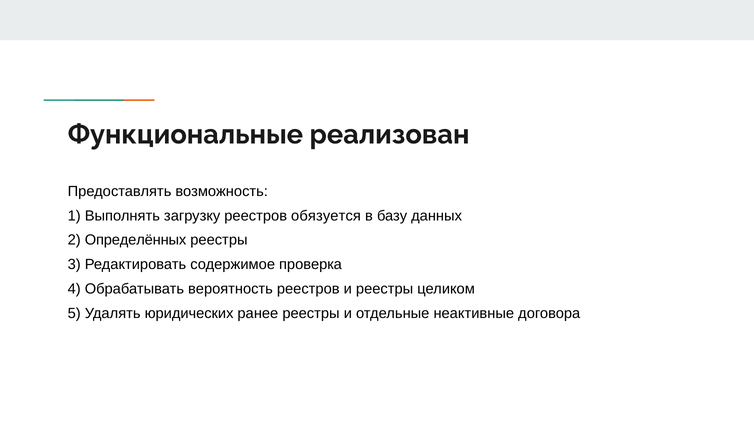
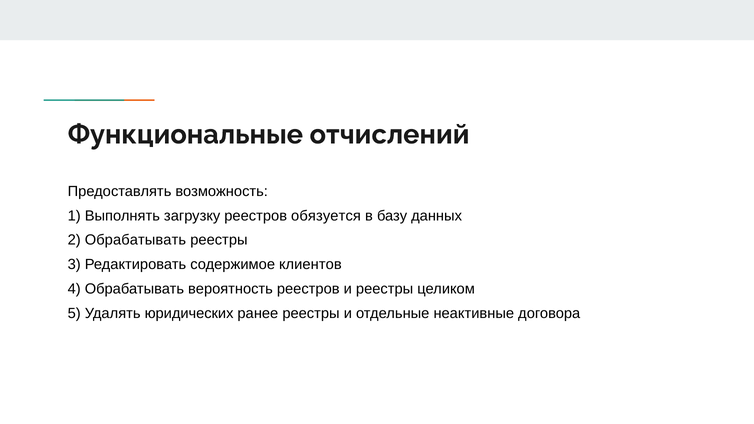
реализован: реализован -> отчислений (389, 135)
2 Определённых: Определённых -> Обрабатывать (135, 240)
проверка: проверка -> клиентов (310, 265)
